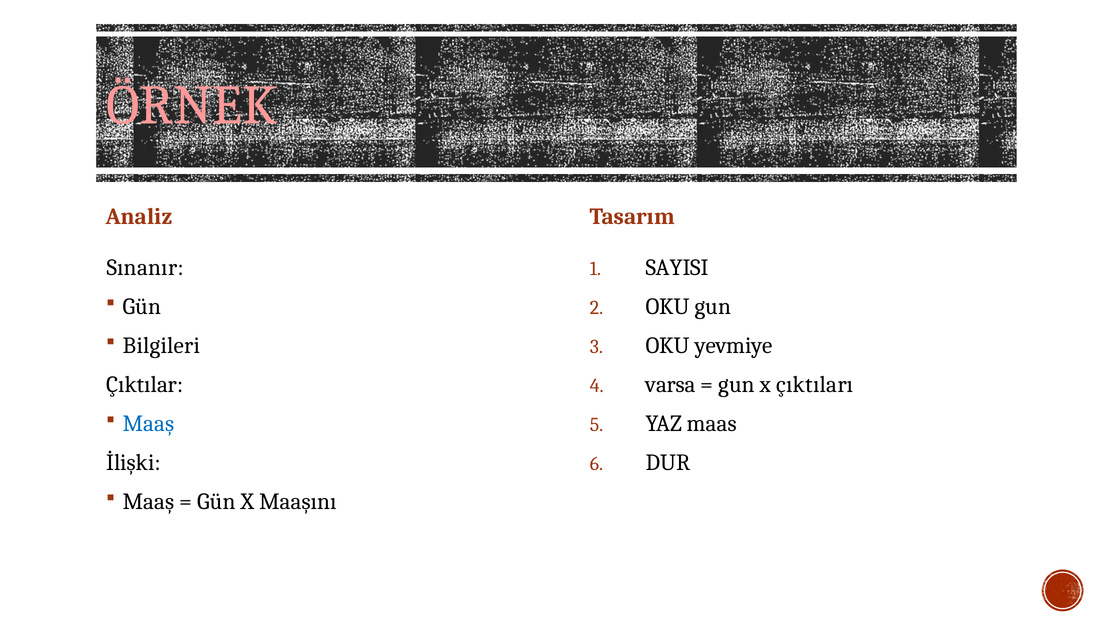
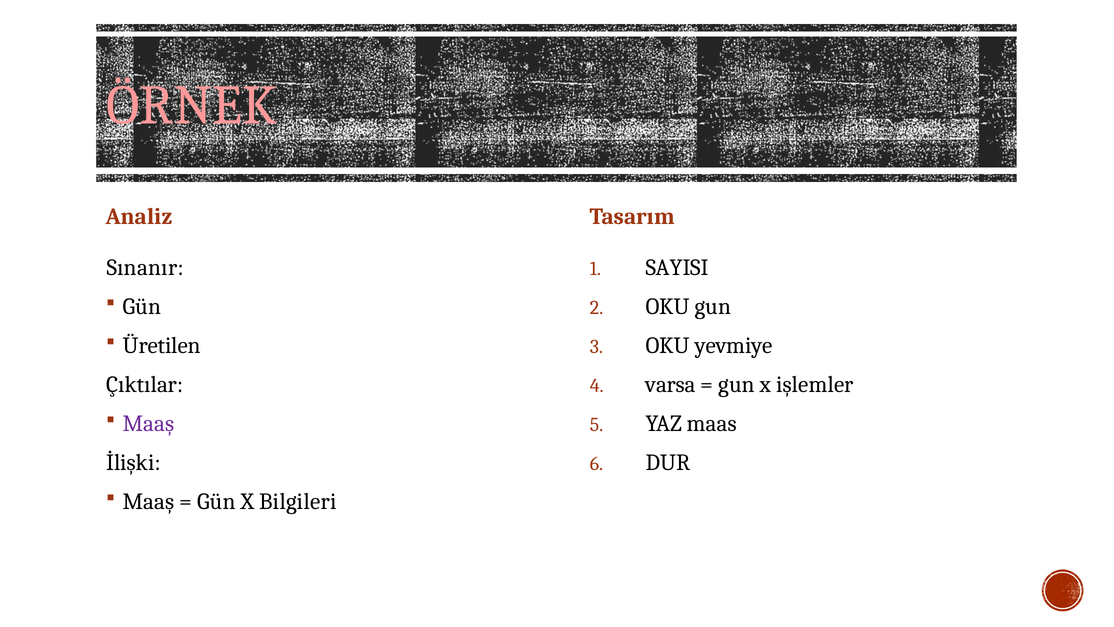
Bilgileri: Bilgileri -> Üretilen (162, 345)
çıktıları: çıktıları -> işlemler (815, 384)
Maaş colour: blue -> purple (149, 423)
Maaşını: Maaşını -> Bilgileri (298, 501)
